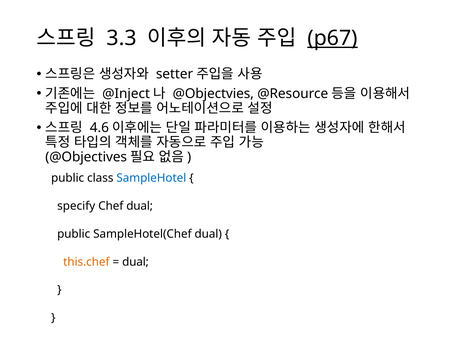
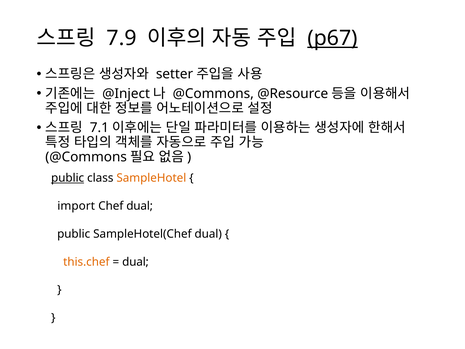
3.3: 3.3 -> 7.9 (122, 38)
@Objectvies: @Objectvies -> @Commons (213, 94)
4.6: 4.6 -> 7.1 (99, 128)
@Objectives: @Objectives -> @Commons (86, 157)
public underline: none -> present (68, 178)
SampleHotel colour: blue -> orange (151, 178)
specify: specify -> import (76, 206)
